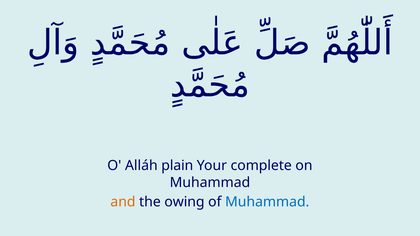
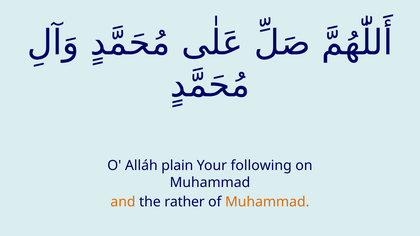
complete: complete -> following (261, 166)
owing: owing -> rather (185, 202)
Muhammad colour: blue -> orange (267, 202)
